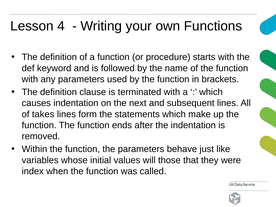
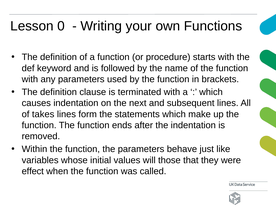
4: 4 -> 0 (61, 26)
index: index -> effect (33, 171)
